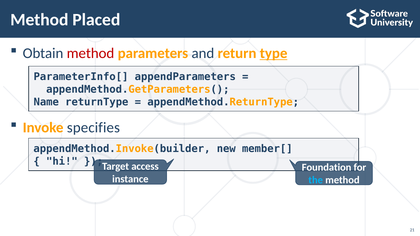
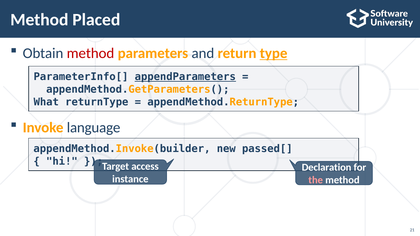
appendParameters underline: none -> present (185, 77)
Name: Name -> What (46, 102)
specifies: specifies -> language (94, 128)
member[: member[ -> passed[ (267, 149)
Foundation: Foundation -> Declaration (327, 168)
the colour: light blue -> pink (316, 180)
